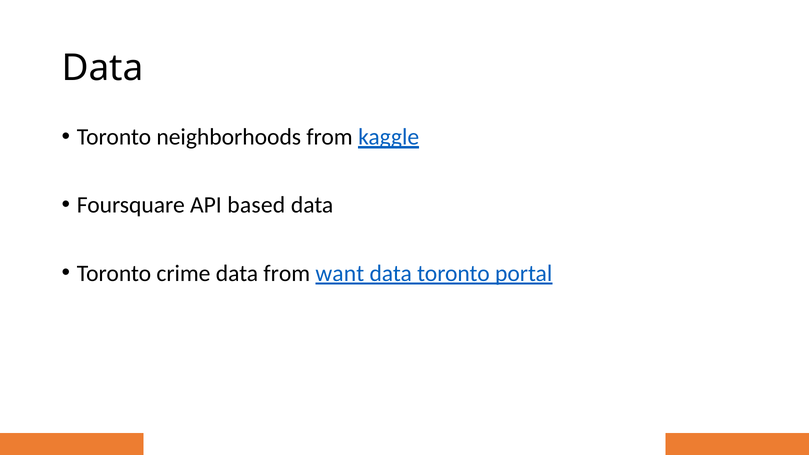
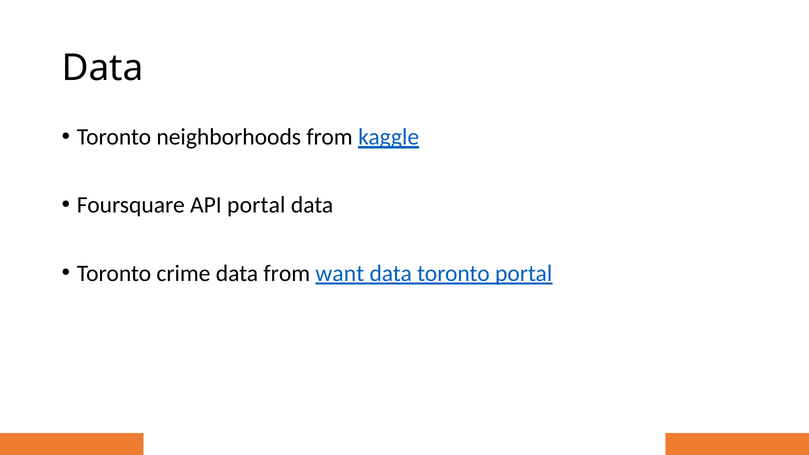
API based: based -> portal (256, 205)
